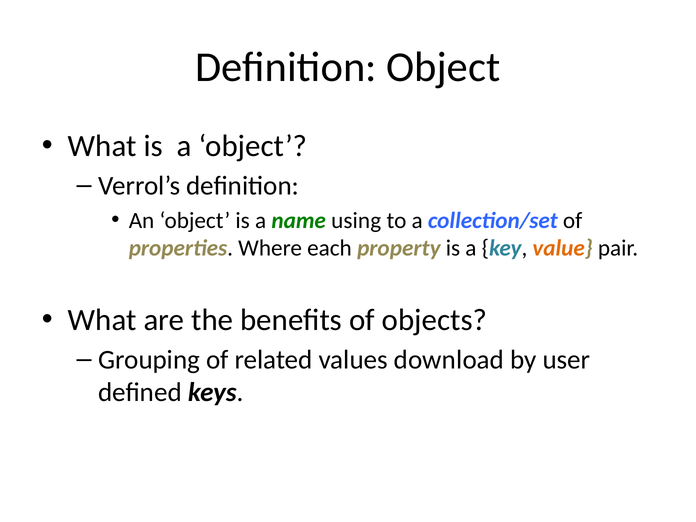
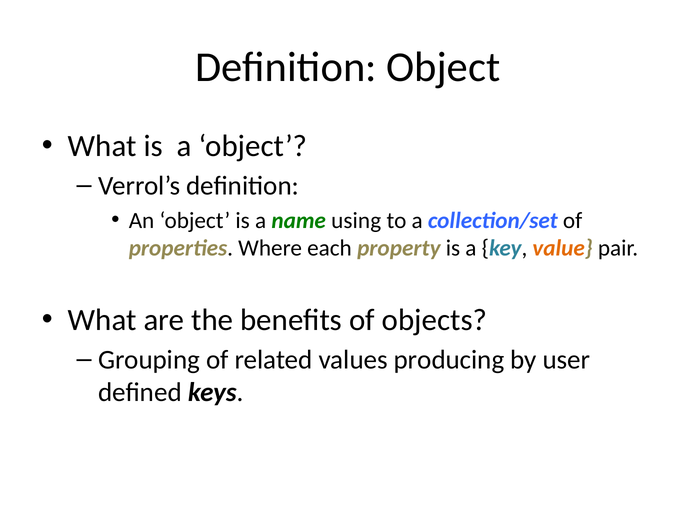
download: download -> producing (449, 360)
